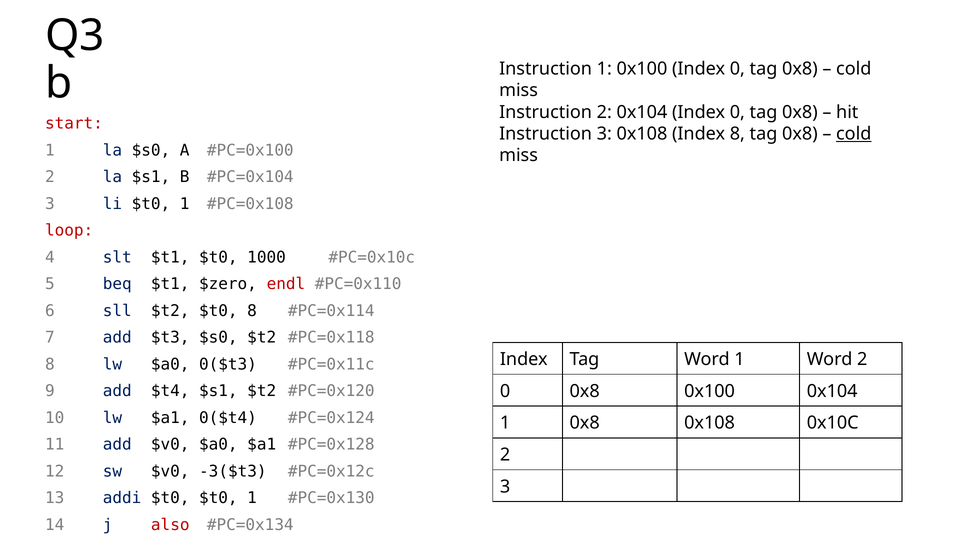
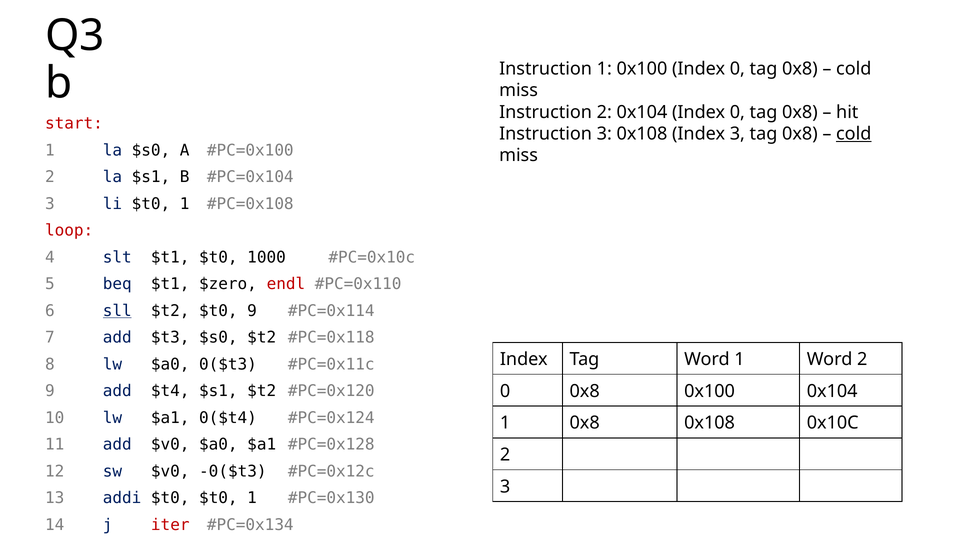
Index 8: 8 -> 3 (737, 134)
sll underline: none -> present (117, 311)
$t0 8: 8 -> 9 (252, 311)
-3($t3: -3($t3 -> -0($t3 (233, 471)
also: also -> iter (170, 525)
